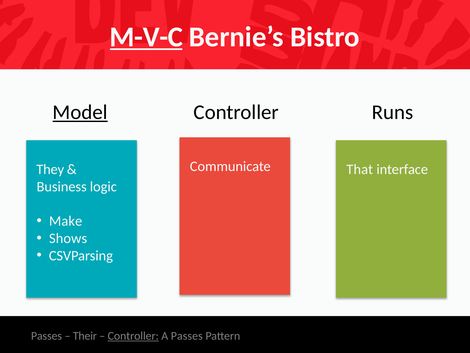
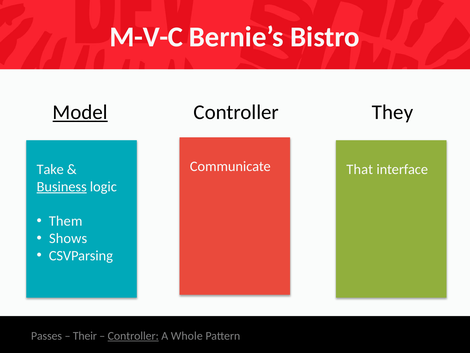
M-V-C underline: present -> none (146, 37)
Runs: Runs -> They (393, 112)
They: They -> Take (50, 169)
Business underline: none -> present (62, 186)
Make: Make -> Them (66, 221)
A Passes: Passes -> Whole (187, 335)
